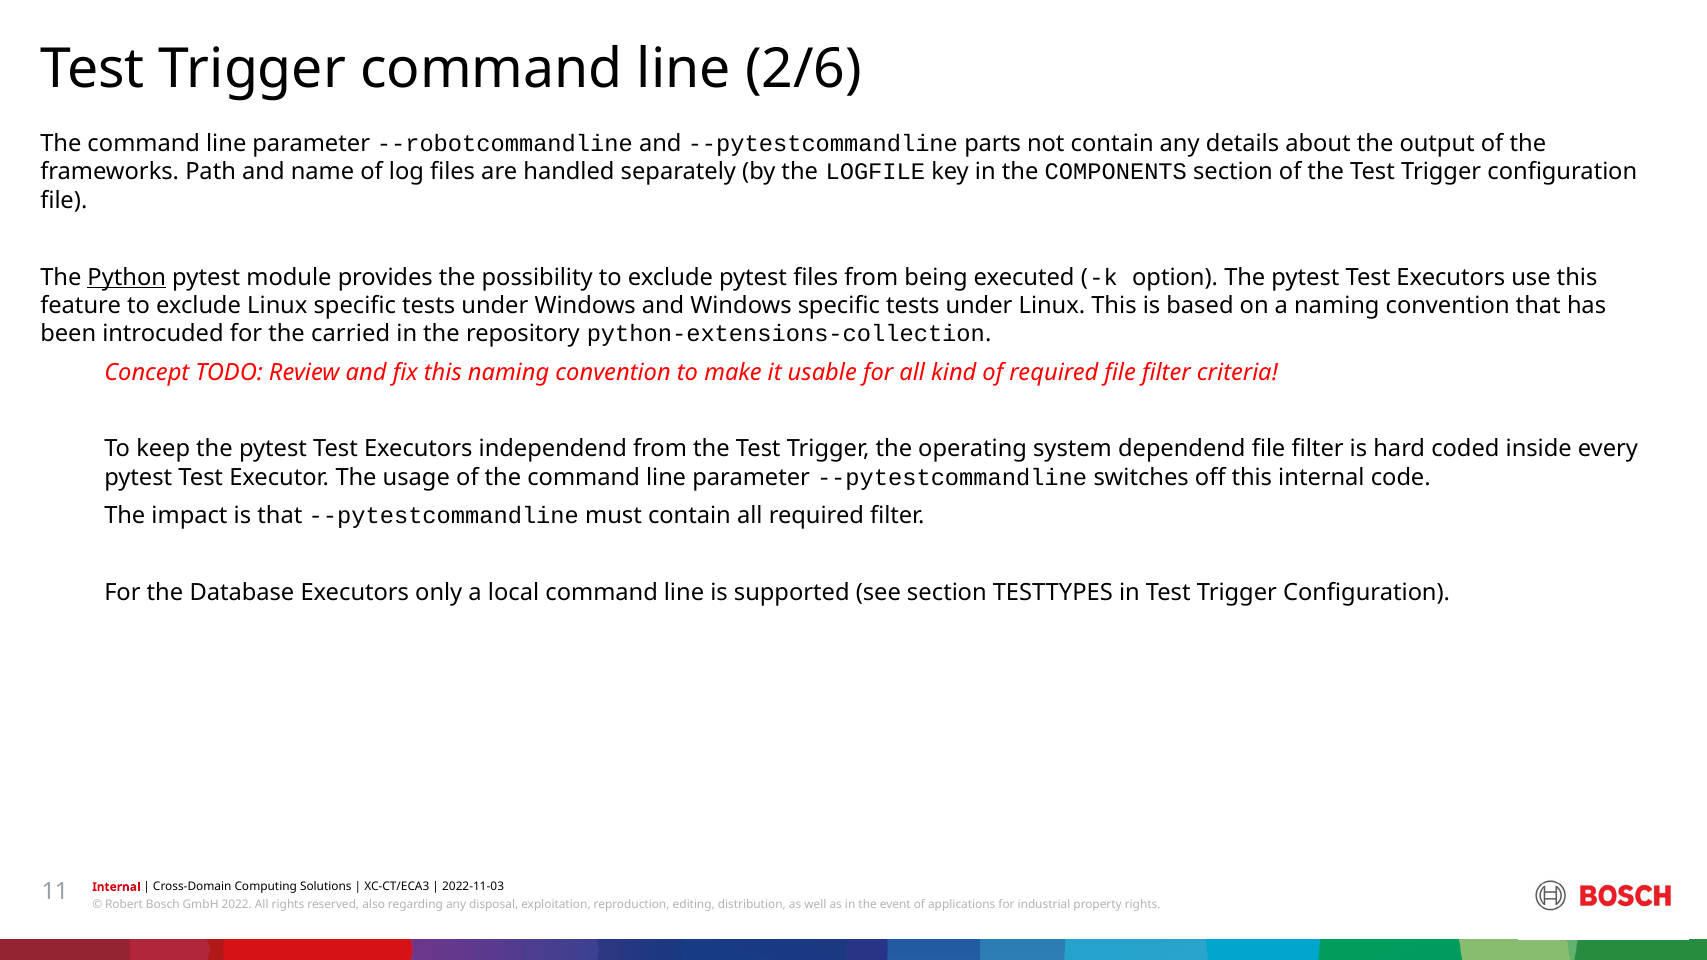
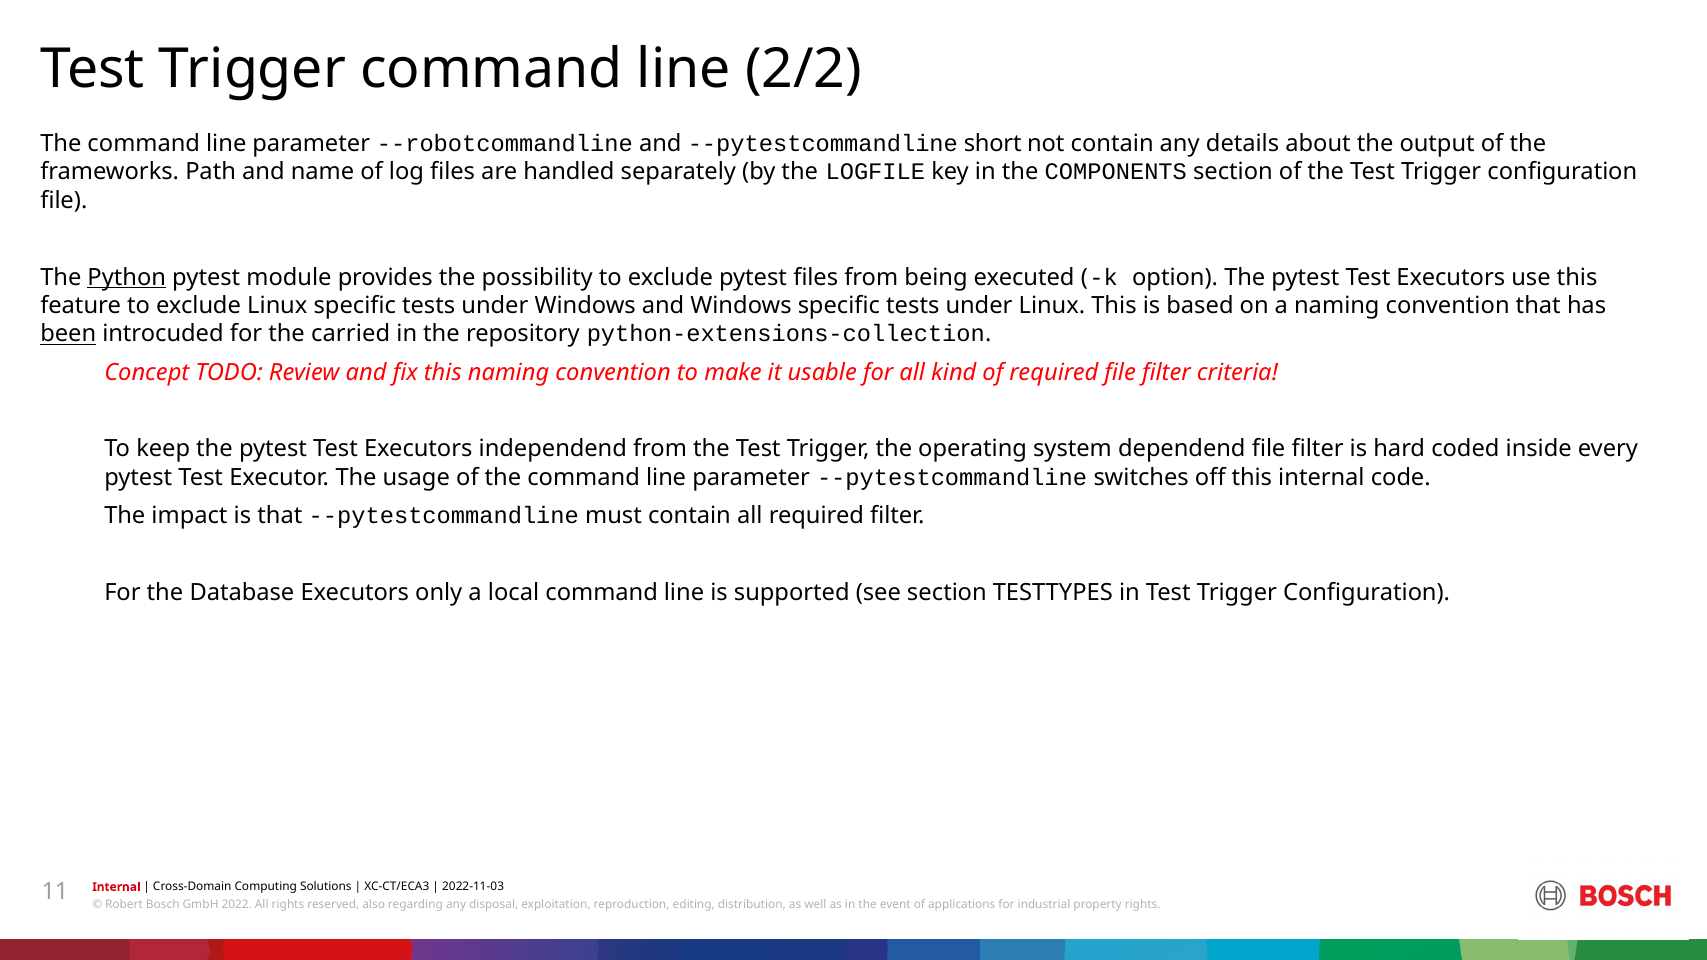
2/6: 2/6 -> 2/2 (804, 69)
parts: parts -> short (993, 144)
been underline: none -> present (68, 334)
